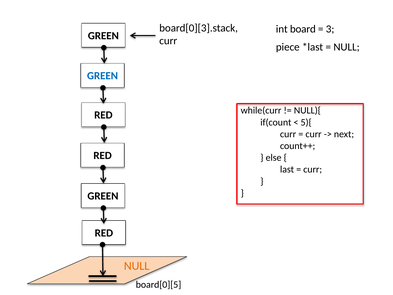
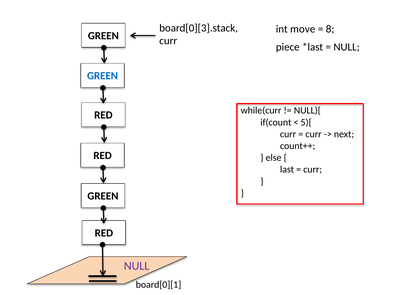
board: board -> move (303, 29)
3: 3 -> 8 (330, 29)
NULL colour: orange -> purple (137, 266)
board[0][5: board[0][5 -> board[0][1 (158, 284)
